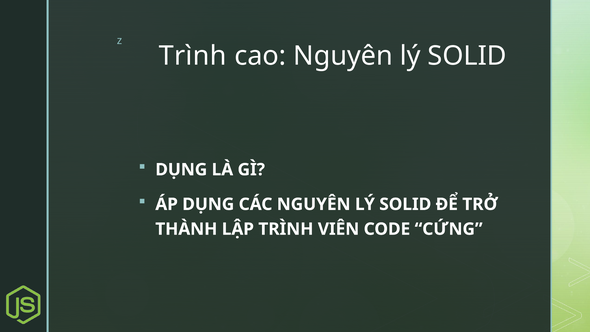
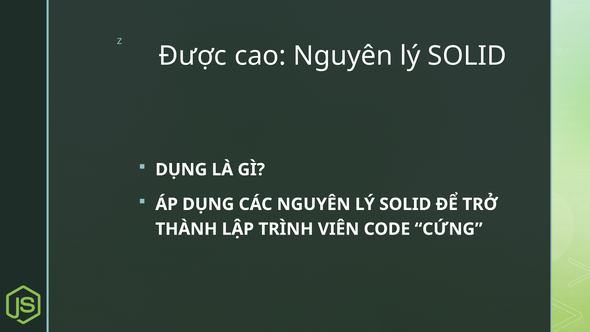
Trình: Trình -> Được (193, 56)
